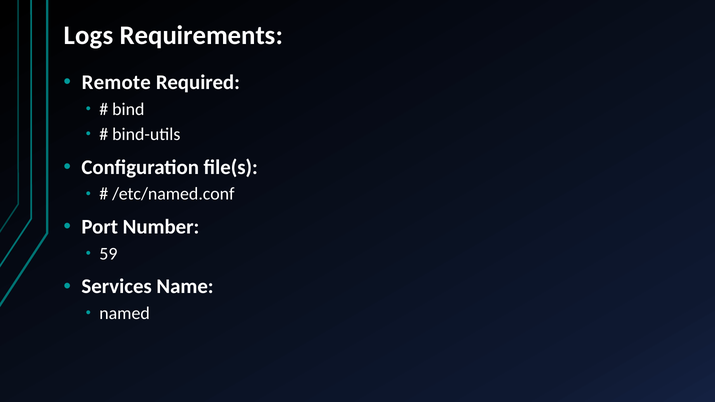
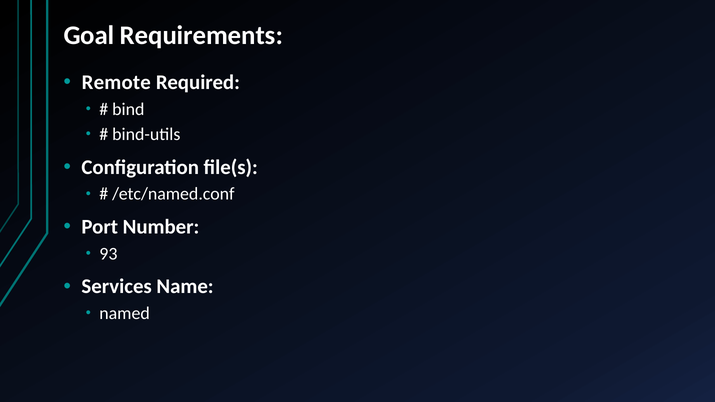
Logs: Logs -> Goal (89, 35)
59: 59 -> 93 (108, 254)
